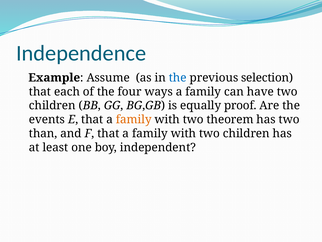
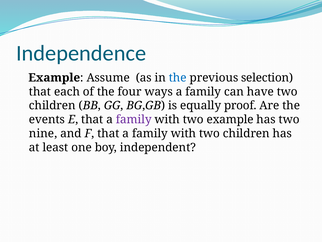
family colour: orange -> purple (134, 119)
two theorem: theorem -> example (230, 119)
than: than -> nine (43, 133)
